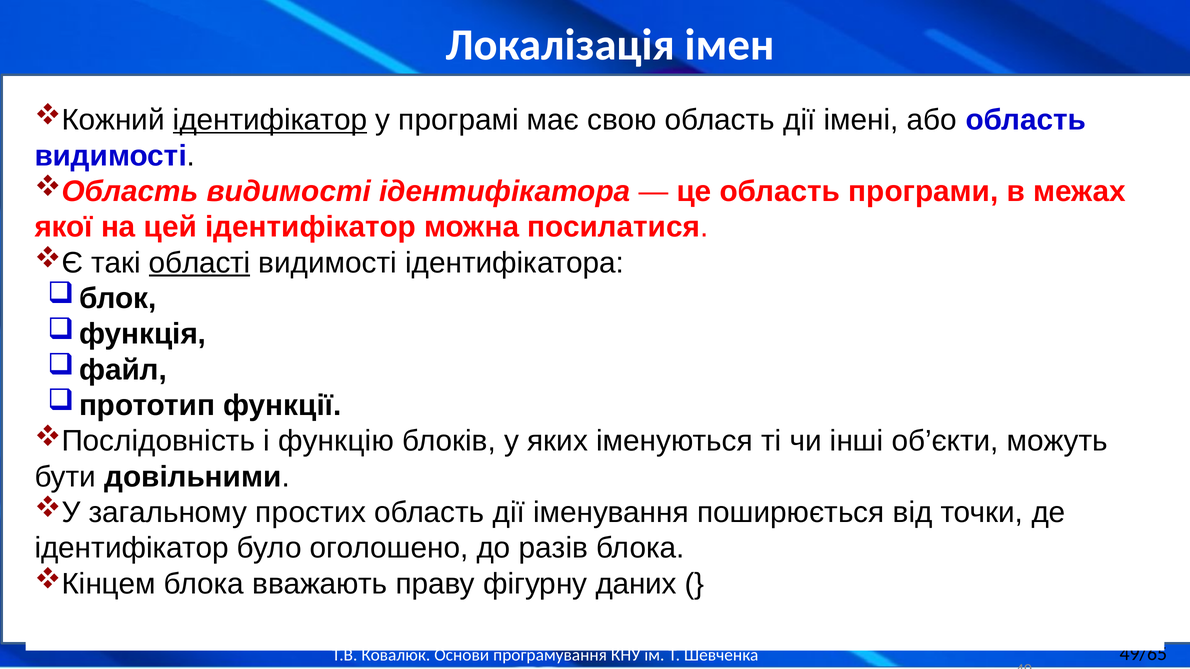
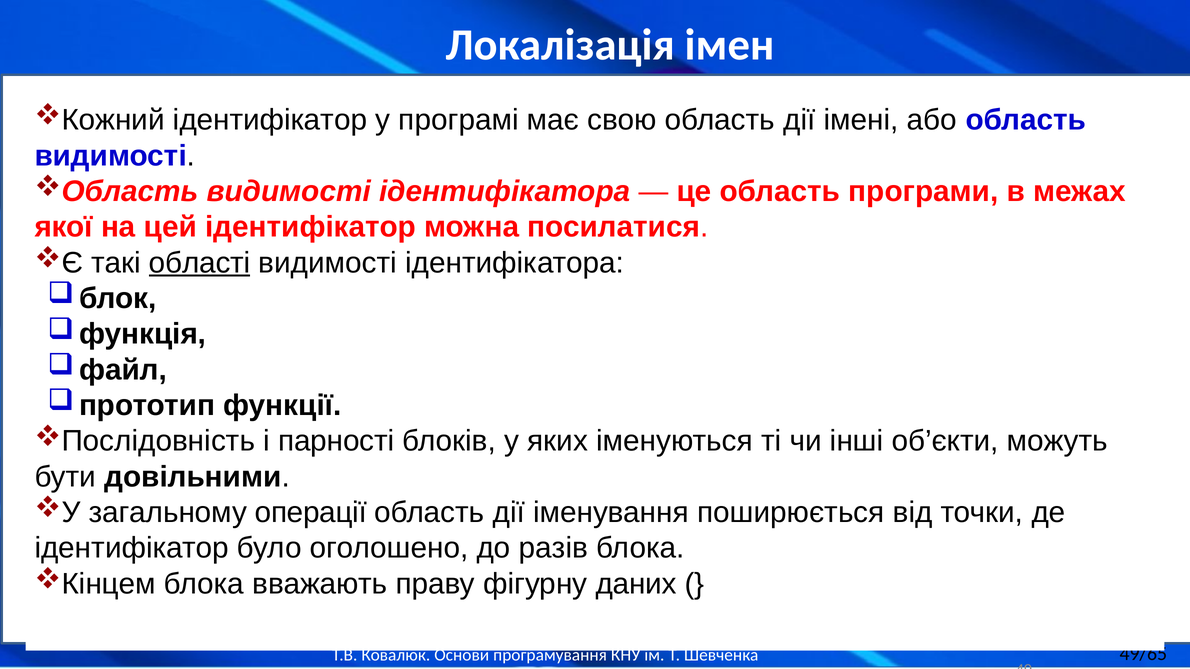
ідентифікатор underline: present -> none (270, 120)
функцію: функцію -> парності (336, 441)
простих: простих -> операції (311, 513)
